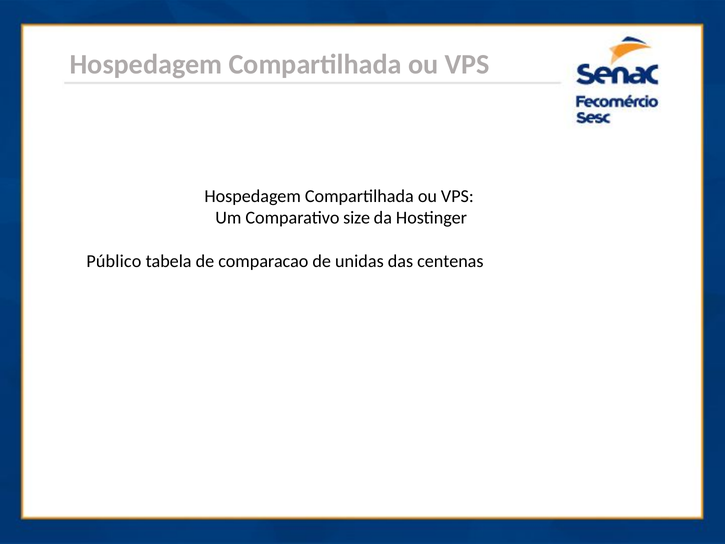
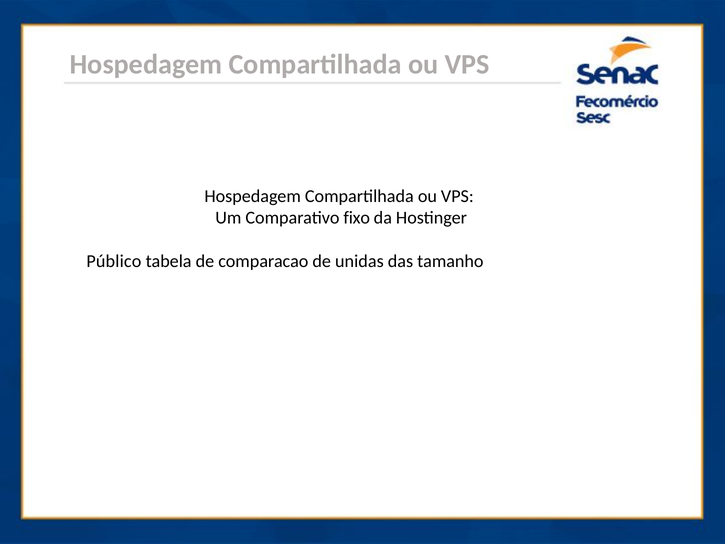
size: size -> fixo (357, 218)
centenas: centenas -> tamanho (450, 261)
